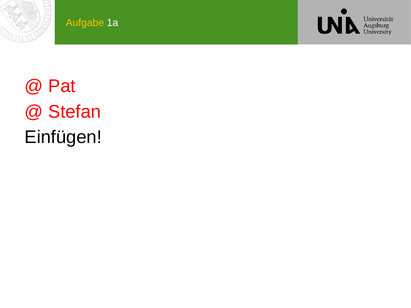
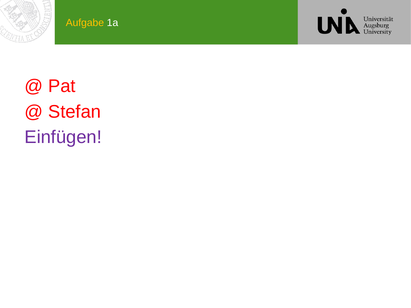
Einfügen colour: black -> purple (63, 137)
